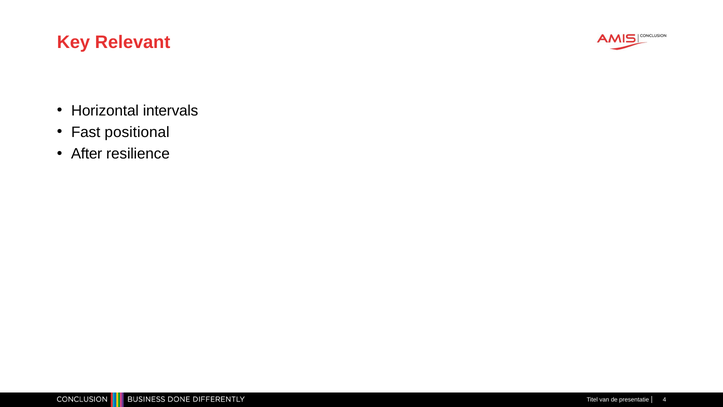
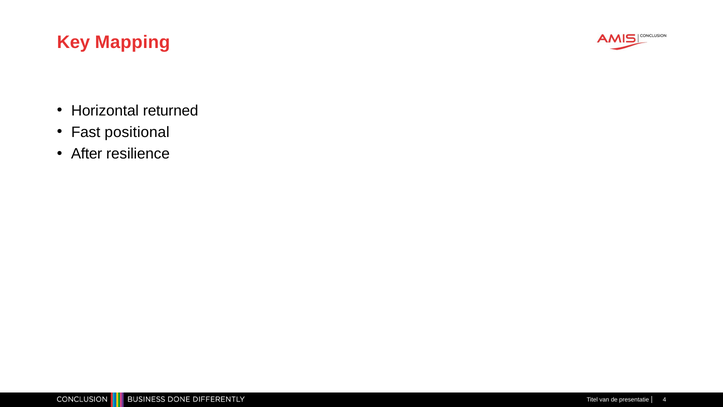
Relevant: Relevant -> Mapping (133, 42)
intervals: intervals -> returned (171, 110)
